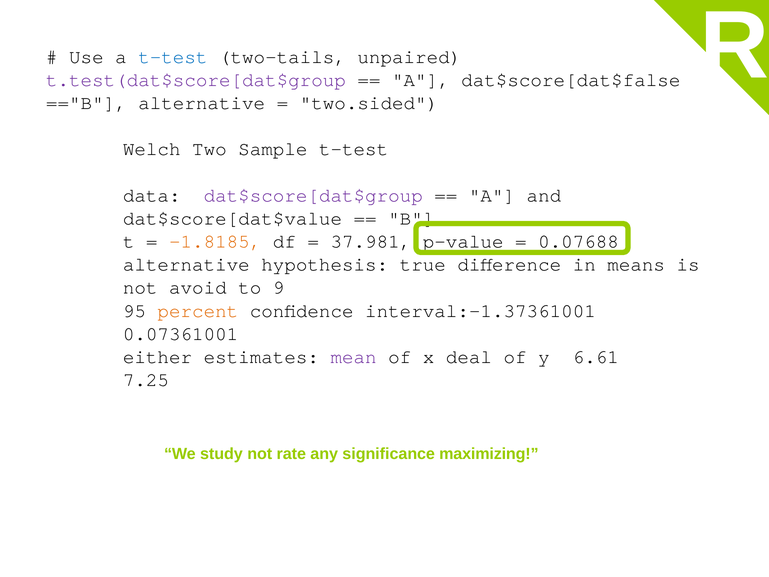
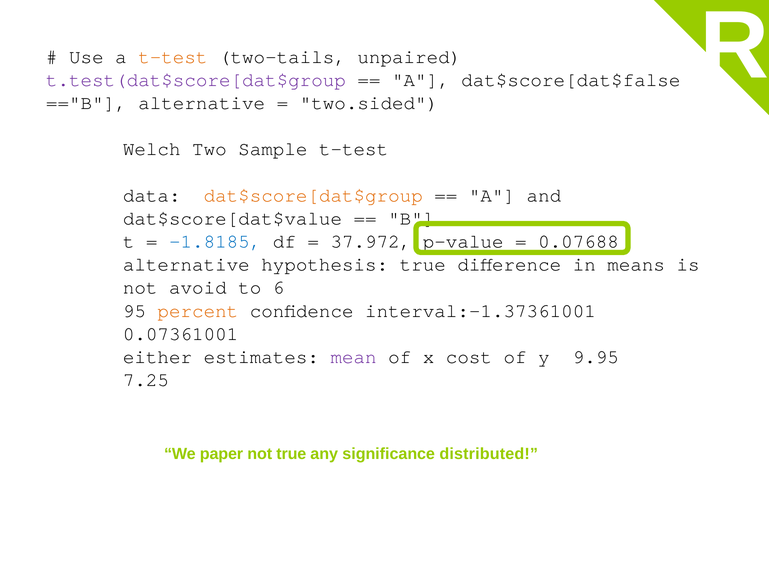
t-test colour: blue -> orange (173, 57)
dat$score[dat$group colour: purple -> orange (313, 195)
-1.8185 colour: orange -> blue (215, 241)
37.981: 37.981 -> 37.972 (371, 241)
9: 9 -> 6 (279, 287)
deal: deal -> cost (469, 357)
6.61: 6.61 -> 9.95 (596, 357)
study: study -> paper (221, 454)
not rate: rate -> true (291, 454)
maximizing: maximizing -> distributed (489, 454)
